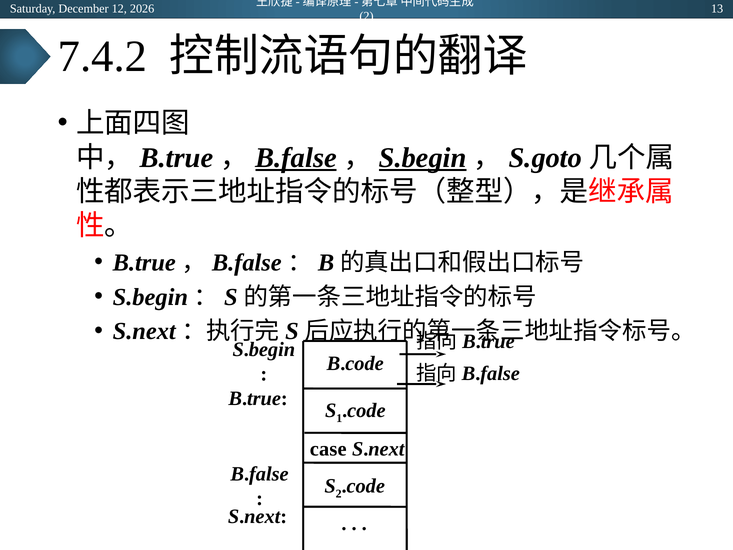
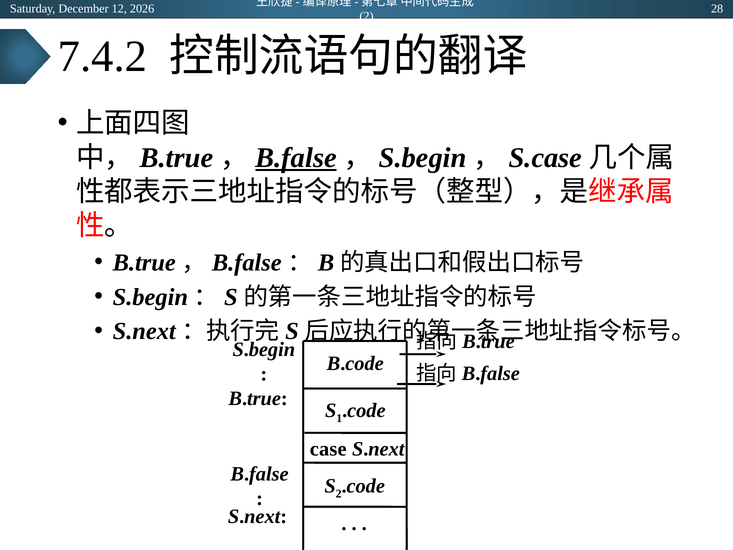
13: 13 -> 28 (717, 9)
S.begin underline: present -> none (423, 158)
S.goto: S.goto -> S.case (545, 158)
